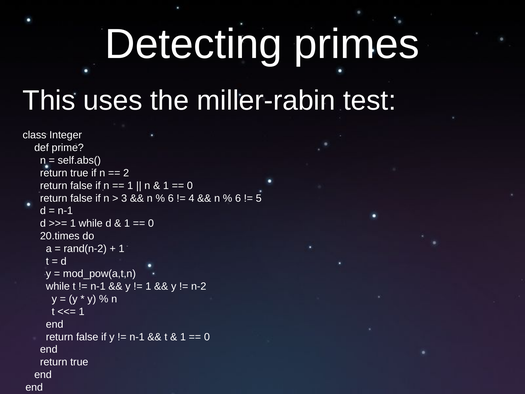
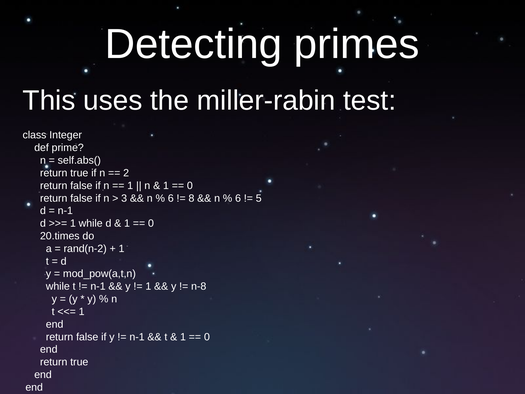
4: 4 -> 8 (191, 198)
n-2: n-2 -> n-8 (199, 286)
